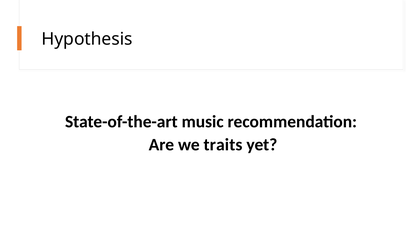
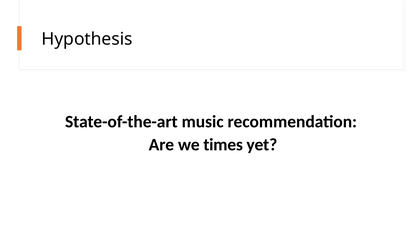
traits: traits -> times (223, 145)
